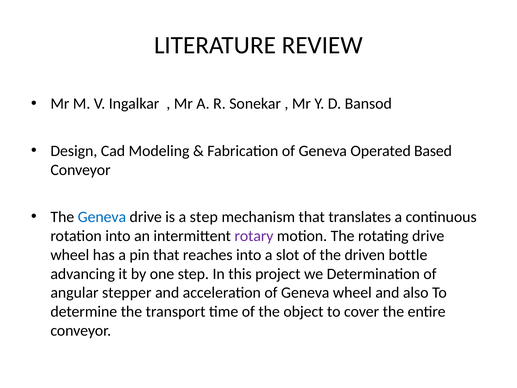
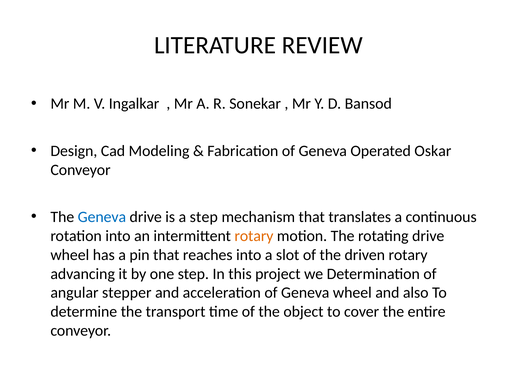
Based: Based -> Oskar (433, 151)
rotary colour: purple -> orange (254, 236)
driven bottle: bottle -> rotary (408, 255)
